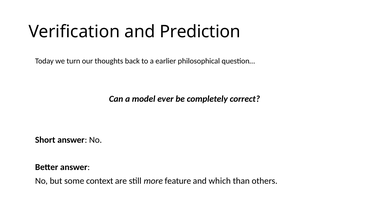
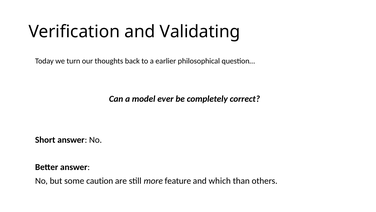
Prediction: Prediction -> Validating (200, 32)
context: context -> caution (100, 180)
